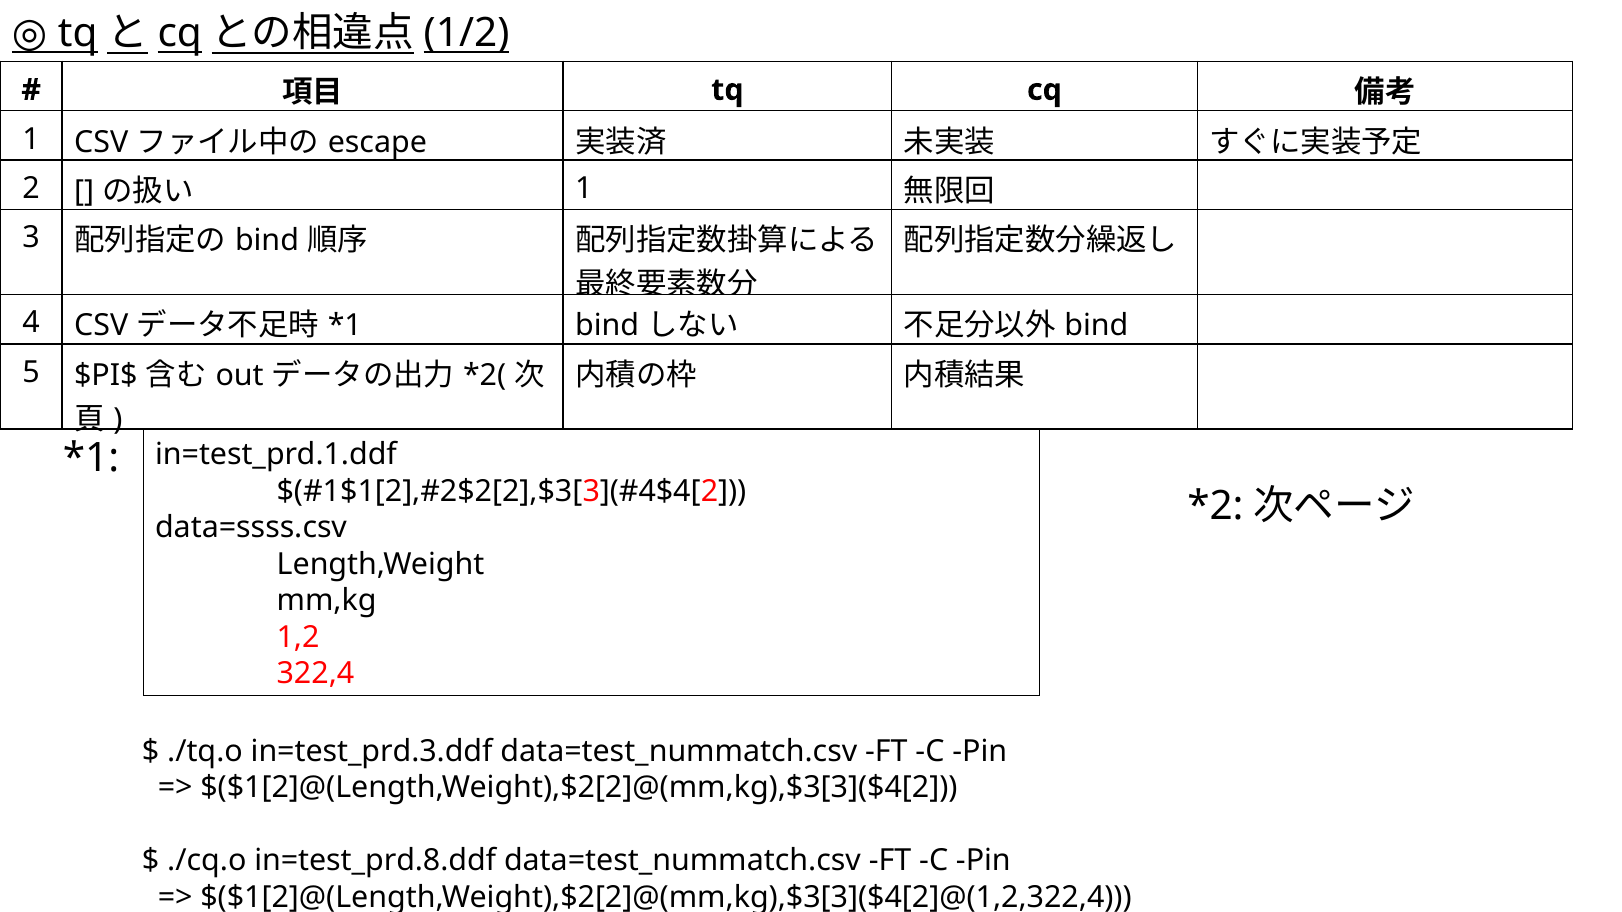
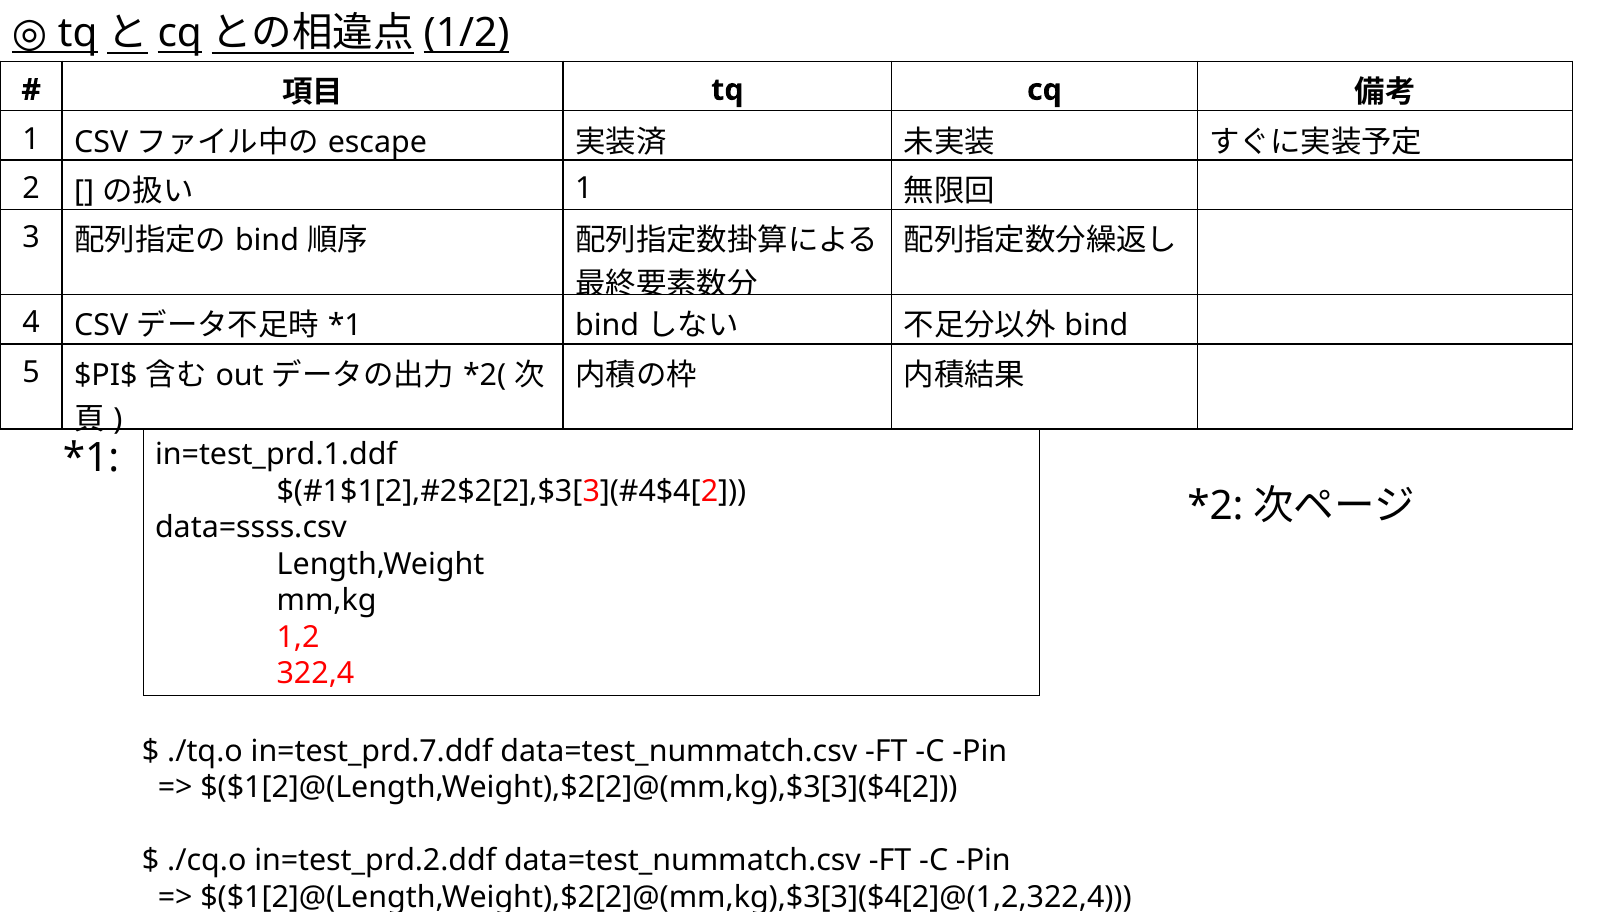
in=test_prd.3.ddf: in=test_prd.3.ddf -> in=test_prd.7.ddf (372, 751)
in=test_prd.8.ddf: in=test_prd.8.ddf -> in=test_prd.2.ddf (375, 861)
